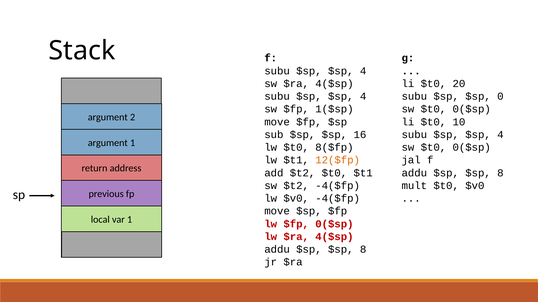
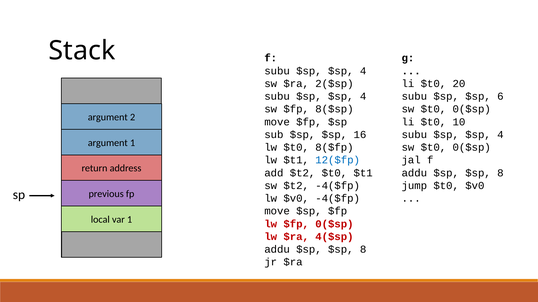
sw $ra 4($sp: 4($sp -> 2($sp (334, 84)
0: 0 -> 6 (500, 97)
1($sp: 1($sp -> 8($sp (334, 109)
12($fp colour: orange -> blue (338, 160)
mult: mult -> jump (414, 186)
